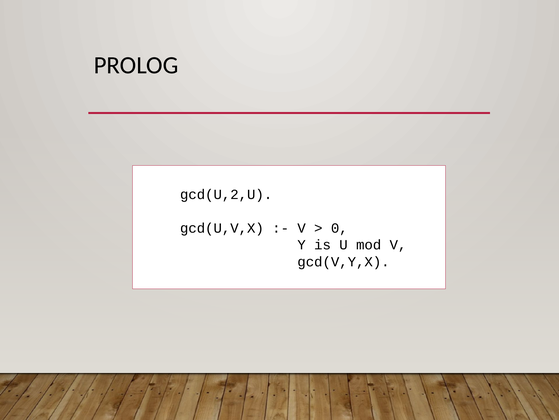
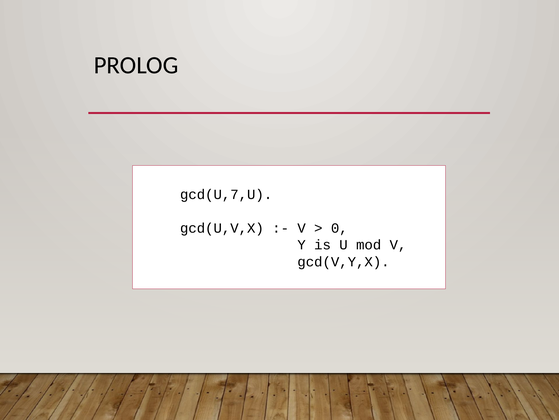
gcd(U,2,U: gcd(U,2,U -> gcd(U,7,U (226, 194)
